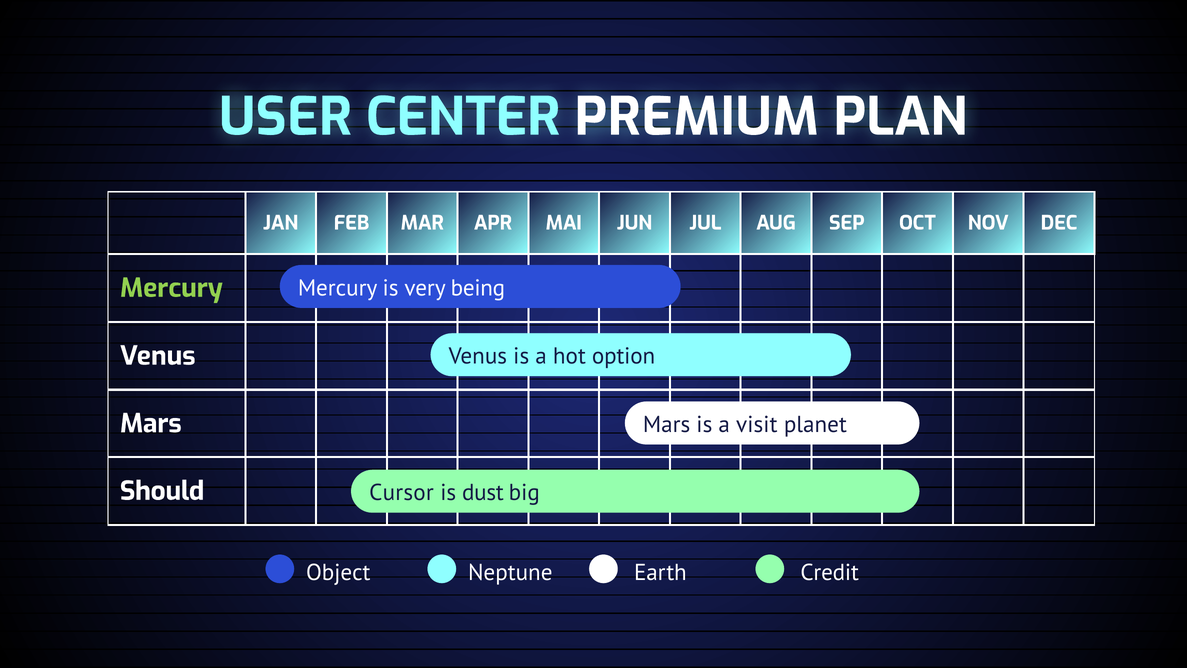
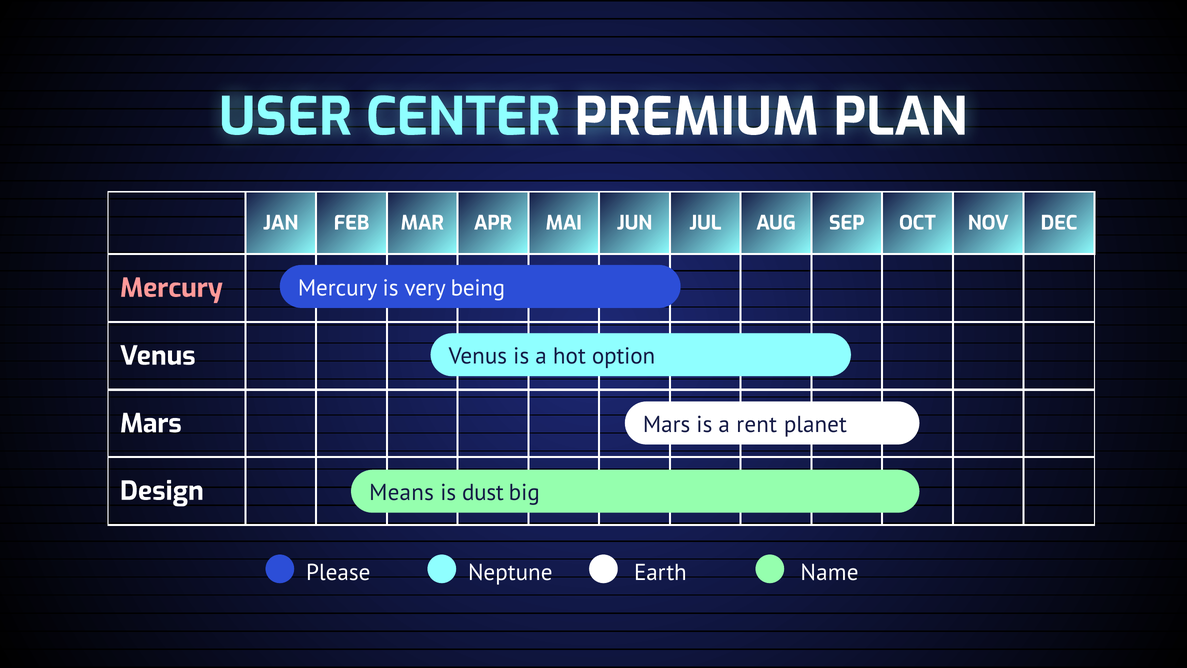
Mercury colour: light green -> pink (171, 288)
visit: visit -> rent (757, 424)
Should: Should -> Design (162, 491)
Cursor: Cursor -> Means (402, 493)
Object: Object -> Please (338, 572)
Credit: Credit -> Name (829, 572)
